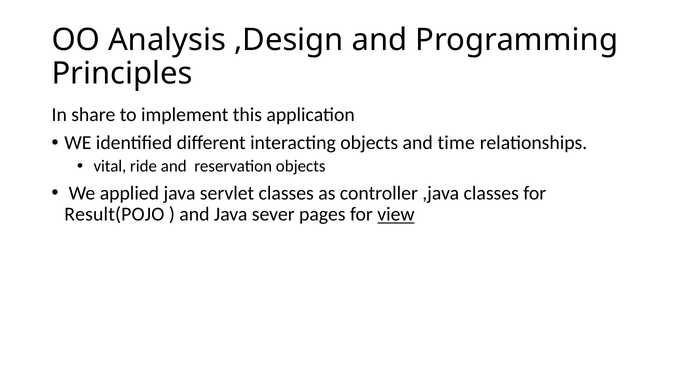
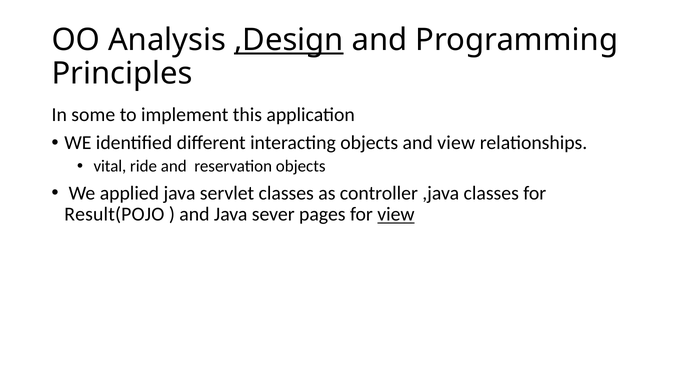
,Design underline: none -> present (289, 40)
share: share -> some (93, 114)
and time: time -> view (456, 143)
